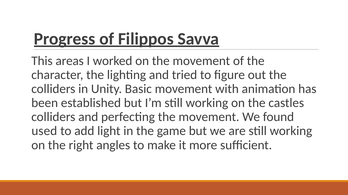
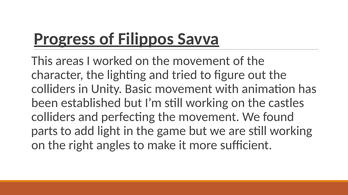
used: used -> parts (44, 131)
